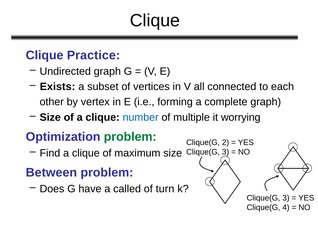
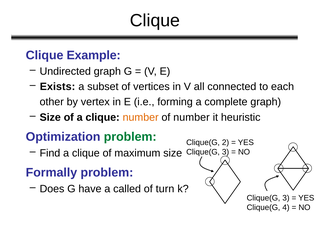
Practice: Practice -> Example (94, 55)
number colour: blue -> orange (141, 117)
of multiple: multiple -> number (191, 117)
worrying: worrying -> heuristic (241, 117)
Between: Between -> Formally (51, 172)
